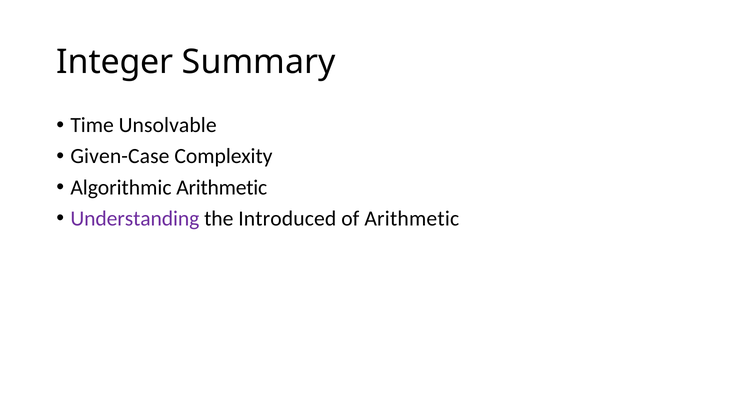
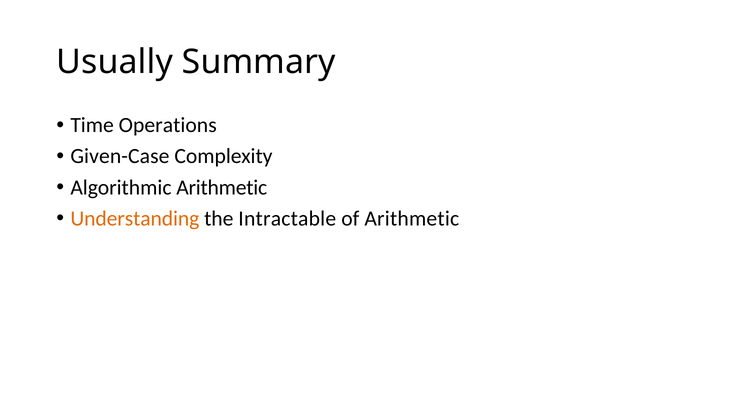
Integer: Integer -> Usually (115, 62)
Unsolvable: Unsolvable -> Operations (168, 125)
Understanding colour: purple -> orange (135, 218)
Introduced: Introduced -> Intractable (287, 218)
